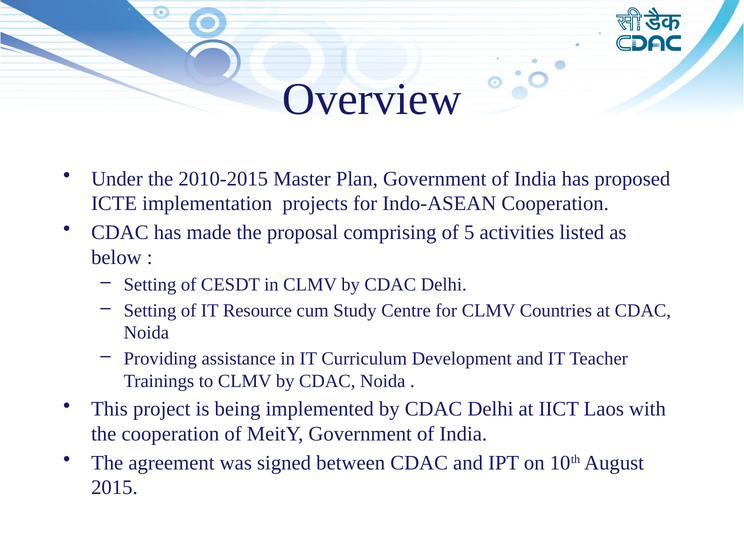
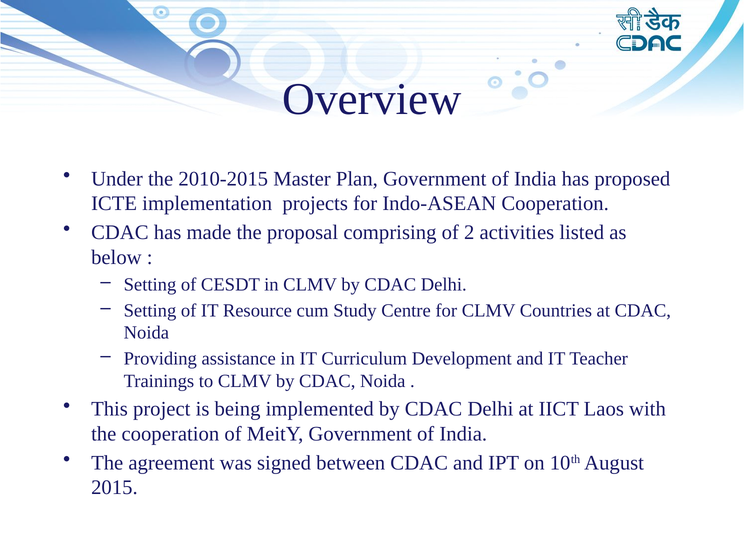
5: 5 -> 2 (469, 233)
